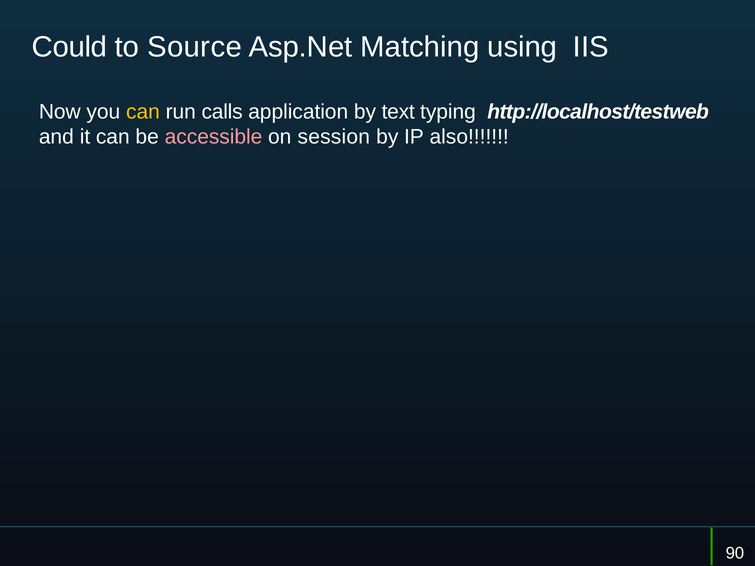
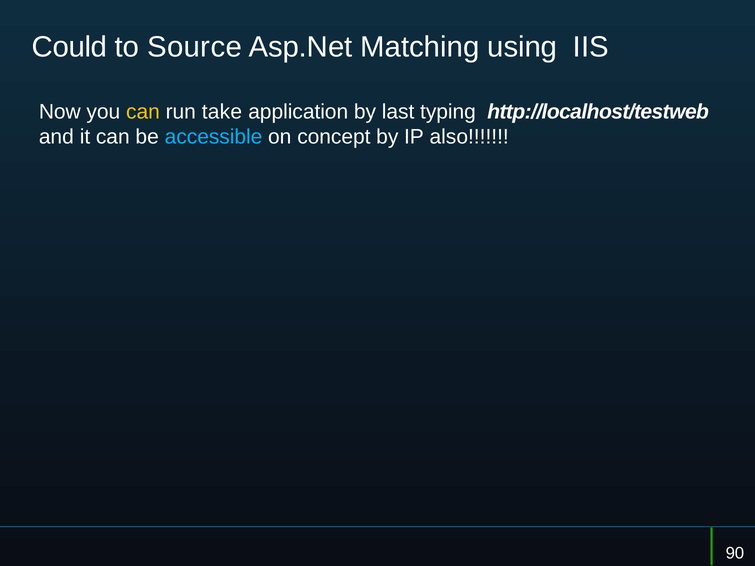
calls: calls -> take (222, 112)
text: text -> last (398, 112)
accessible colour: pink -> light blue (214, 137)
session: session -> concept (334, 137)
